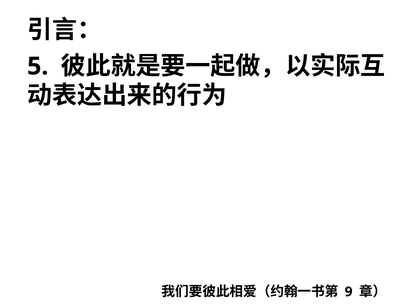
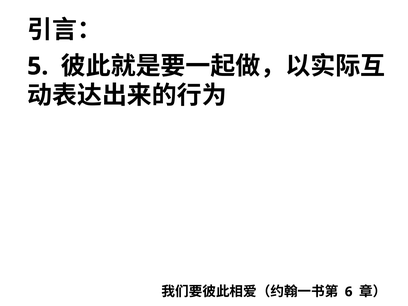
9: 9 -> 6 (349, 292)
